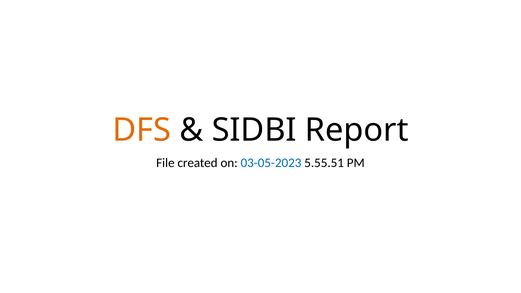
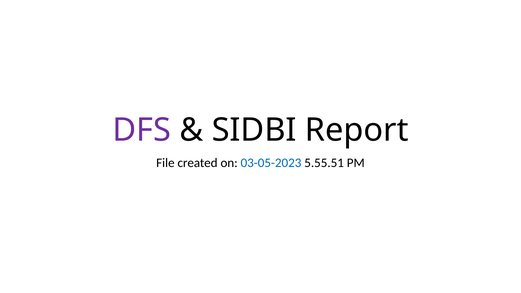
DFS colour: orange -> purple (142, 130)
